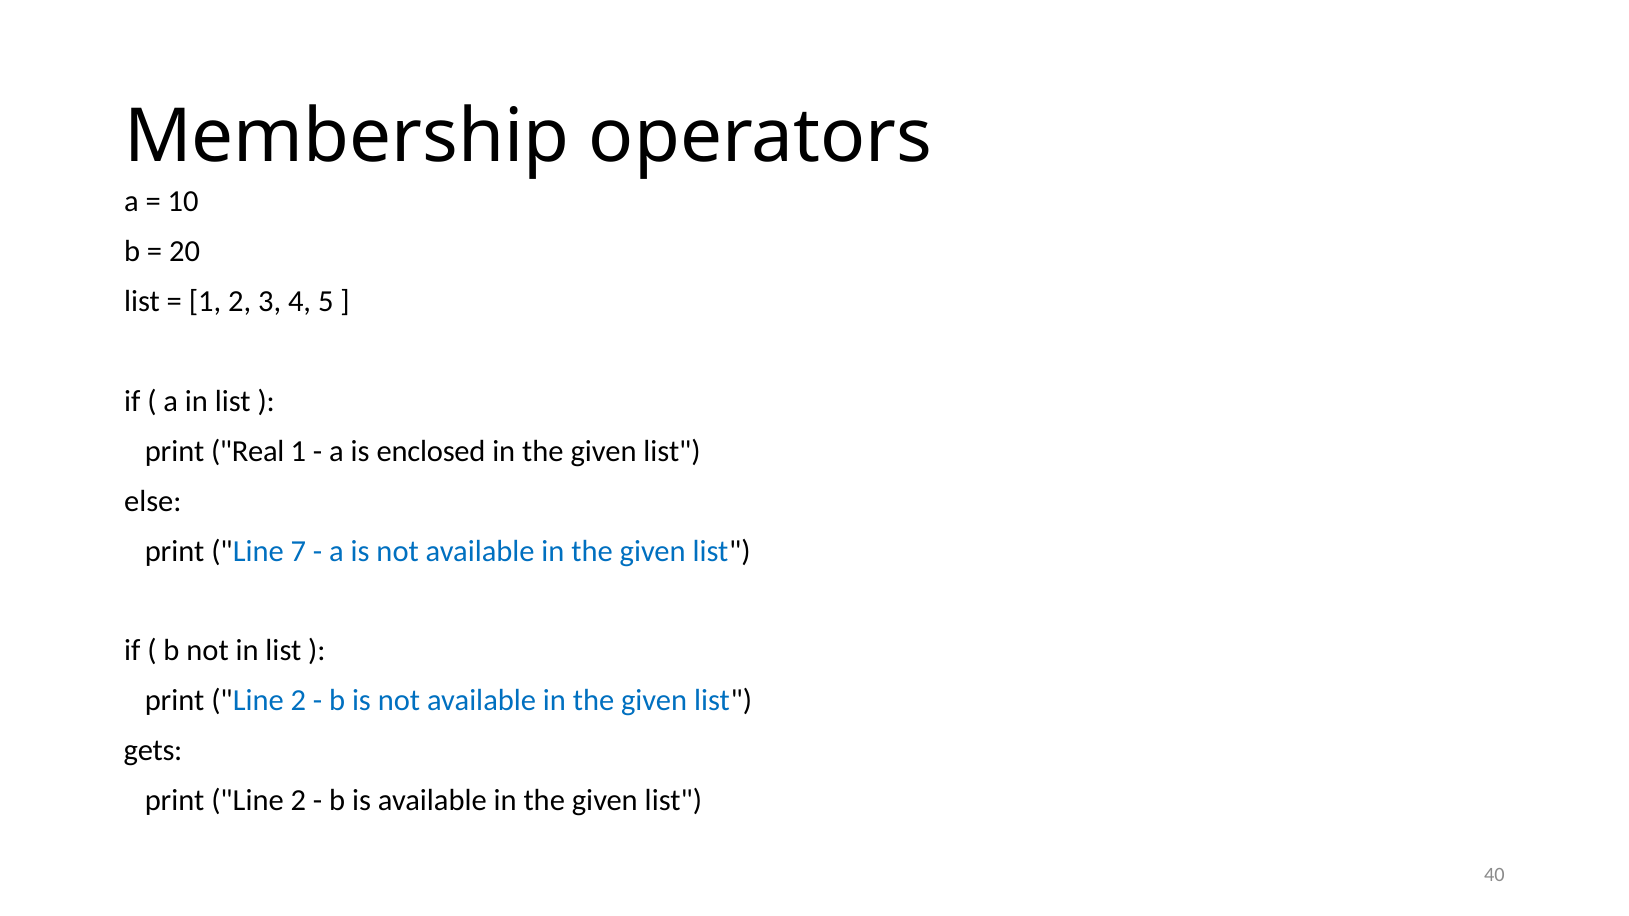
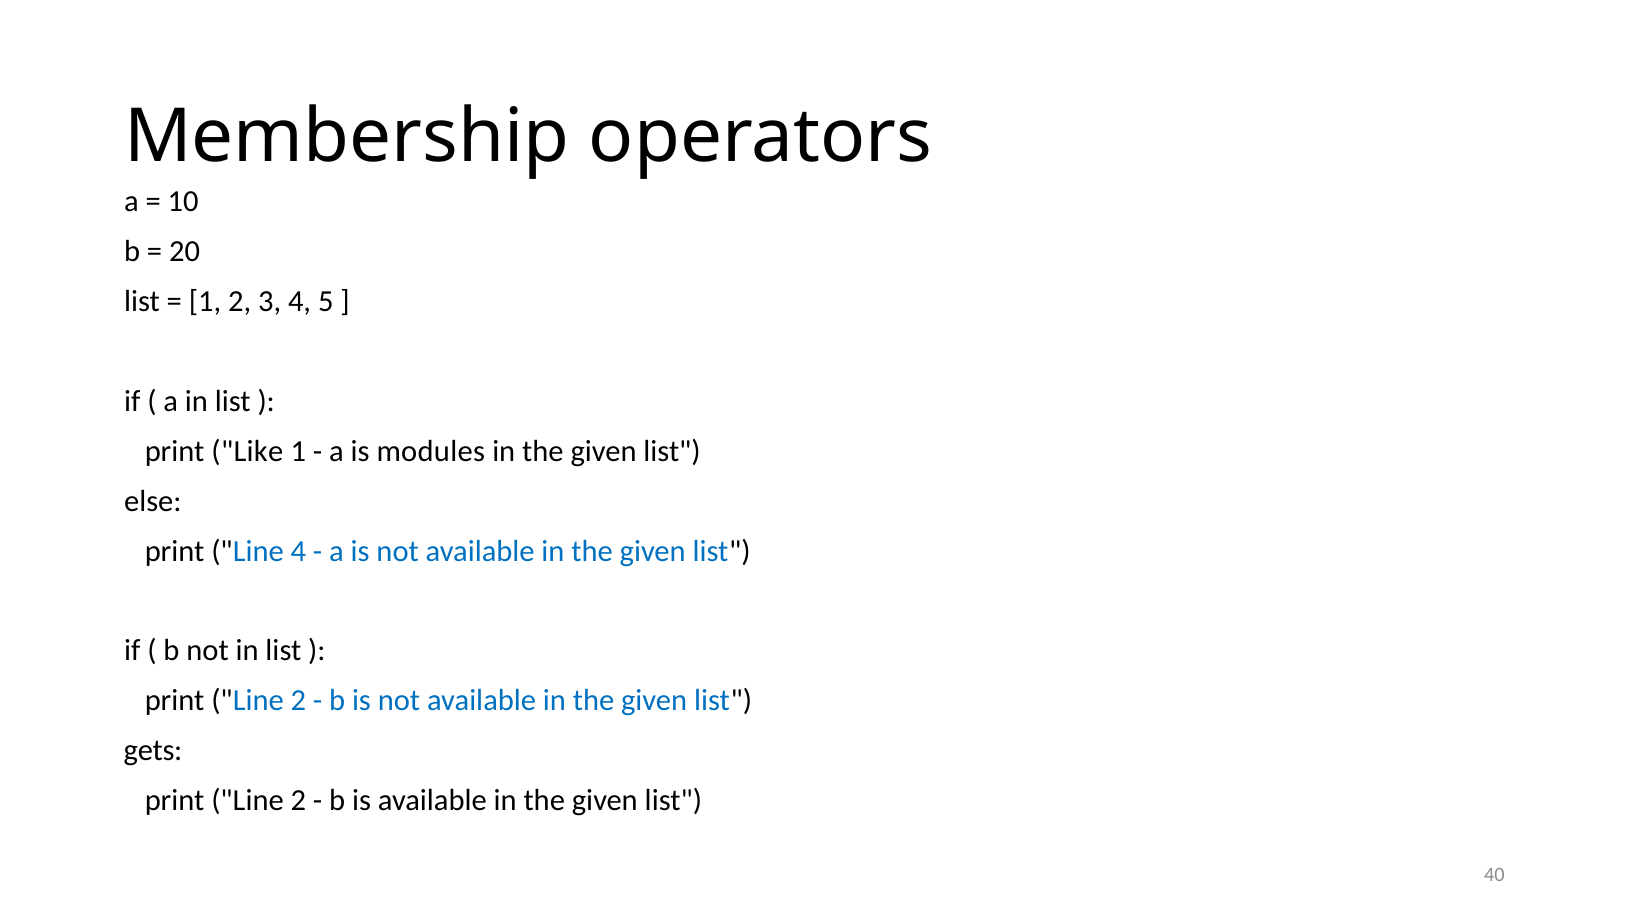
Real: Real -> Like (247, 451)
enclosed: enclosed -> modules (431, 451)
Line 7: 7 -> 4 (298, 551)
